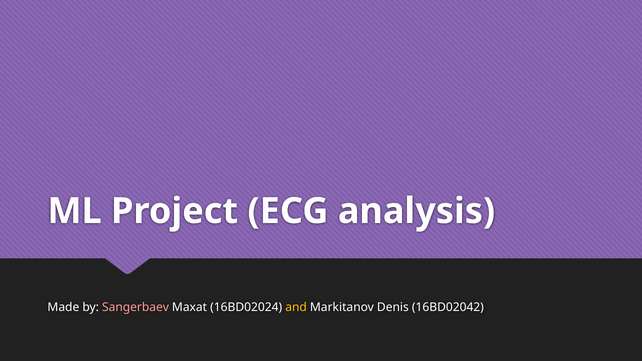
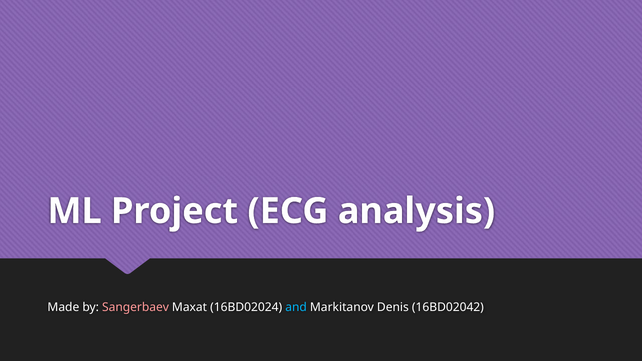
and colour: yellow -> light blue (296, 308)
